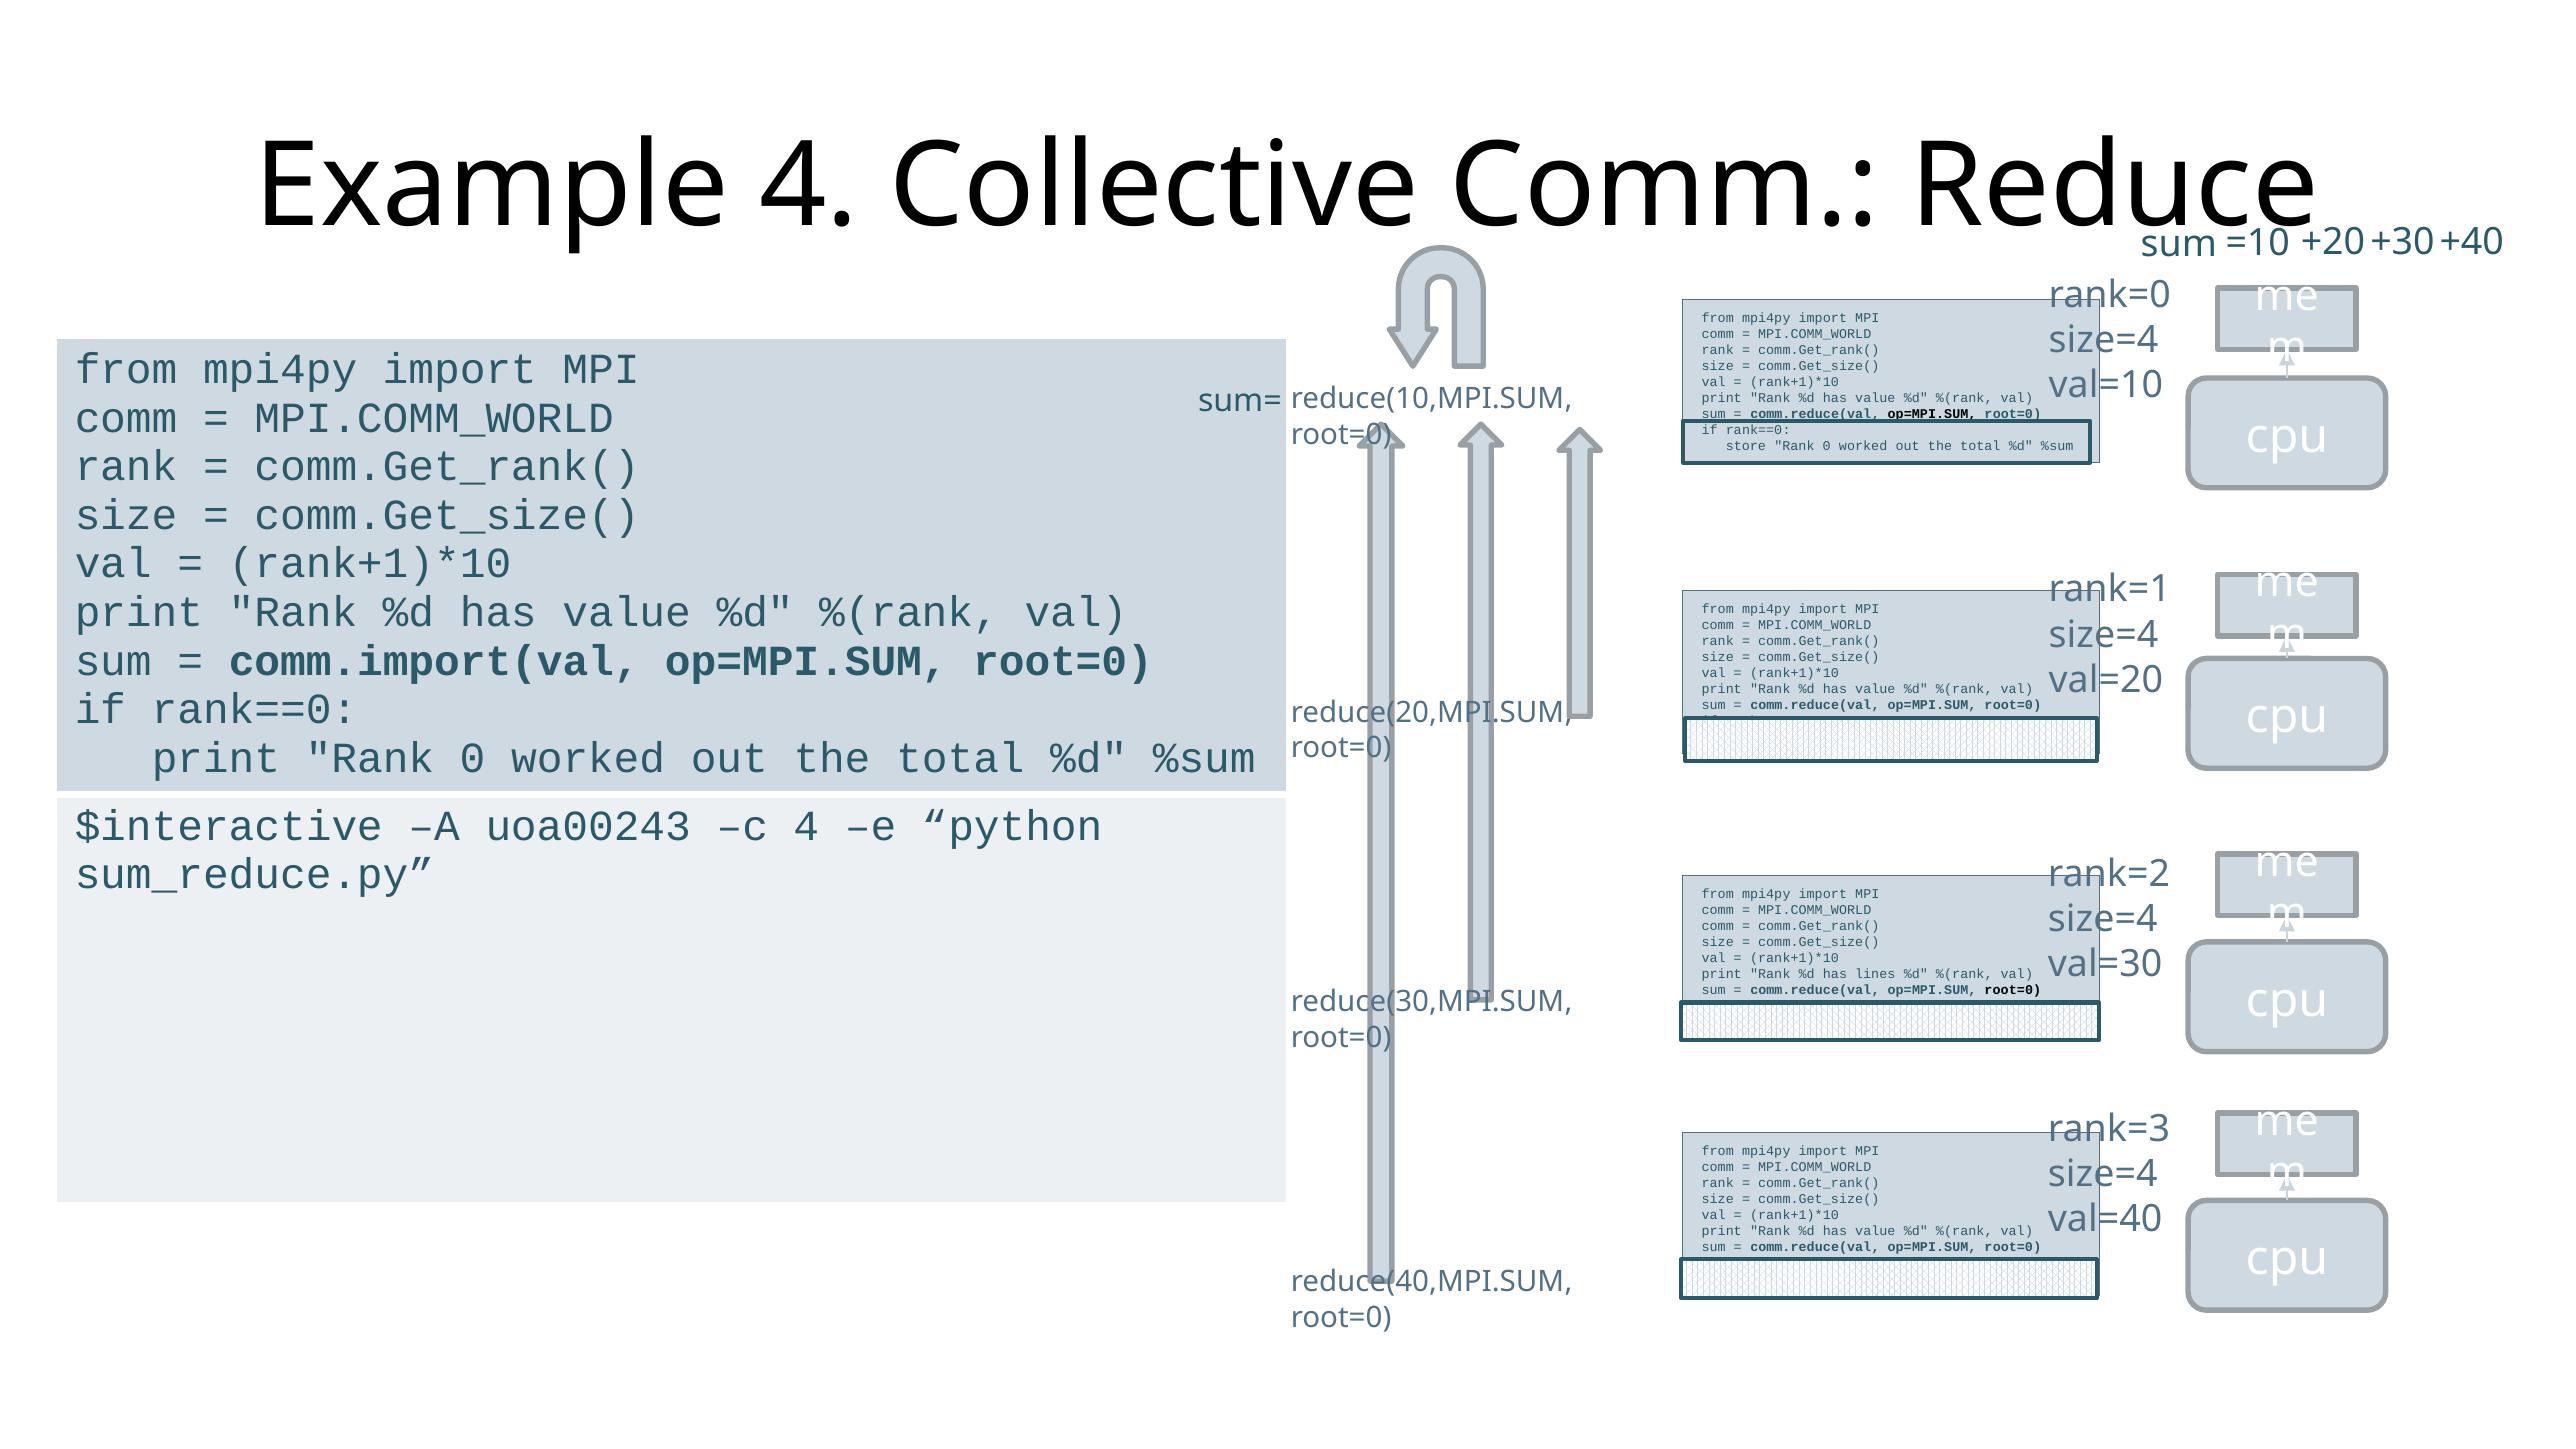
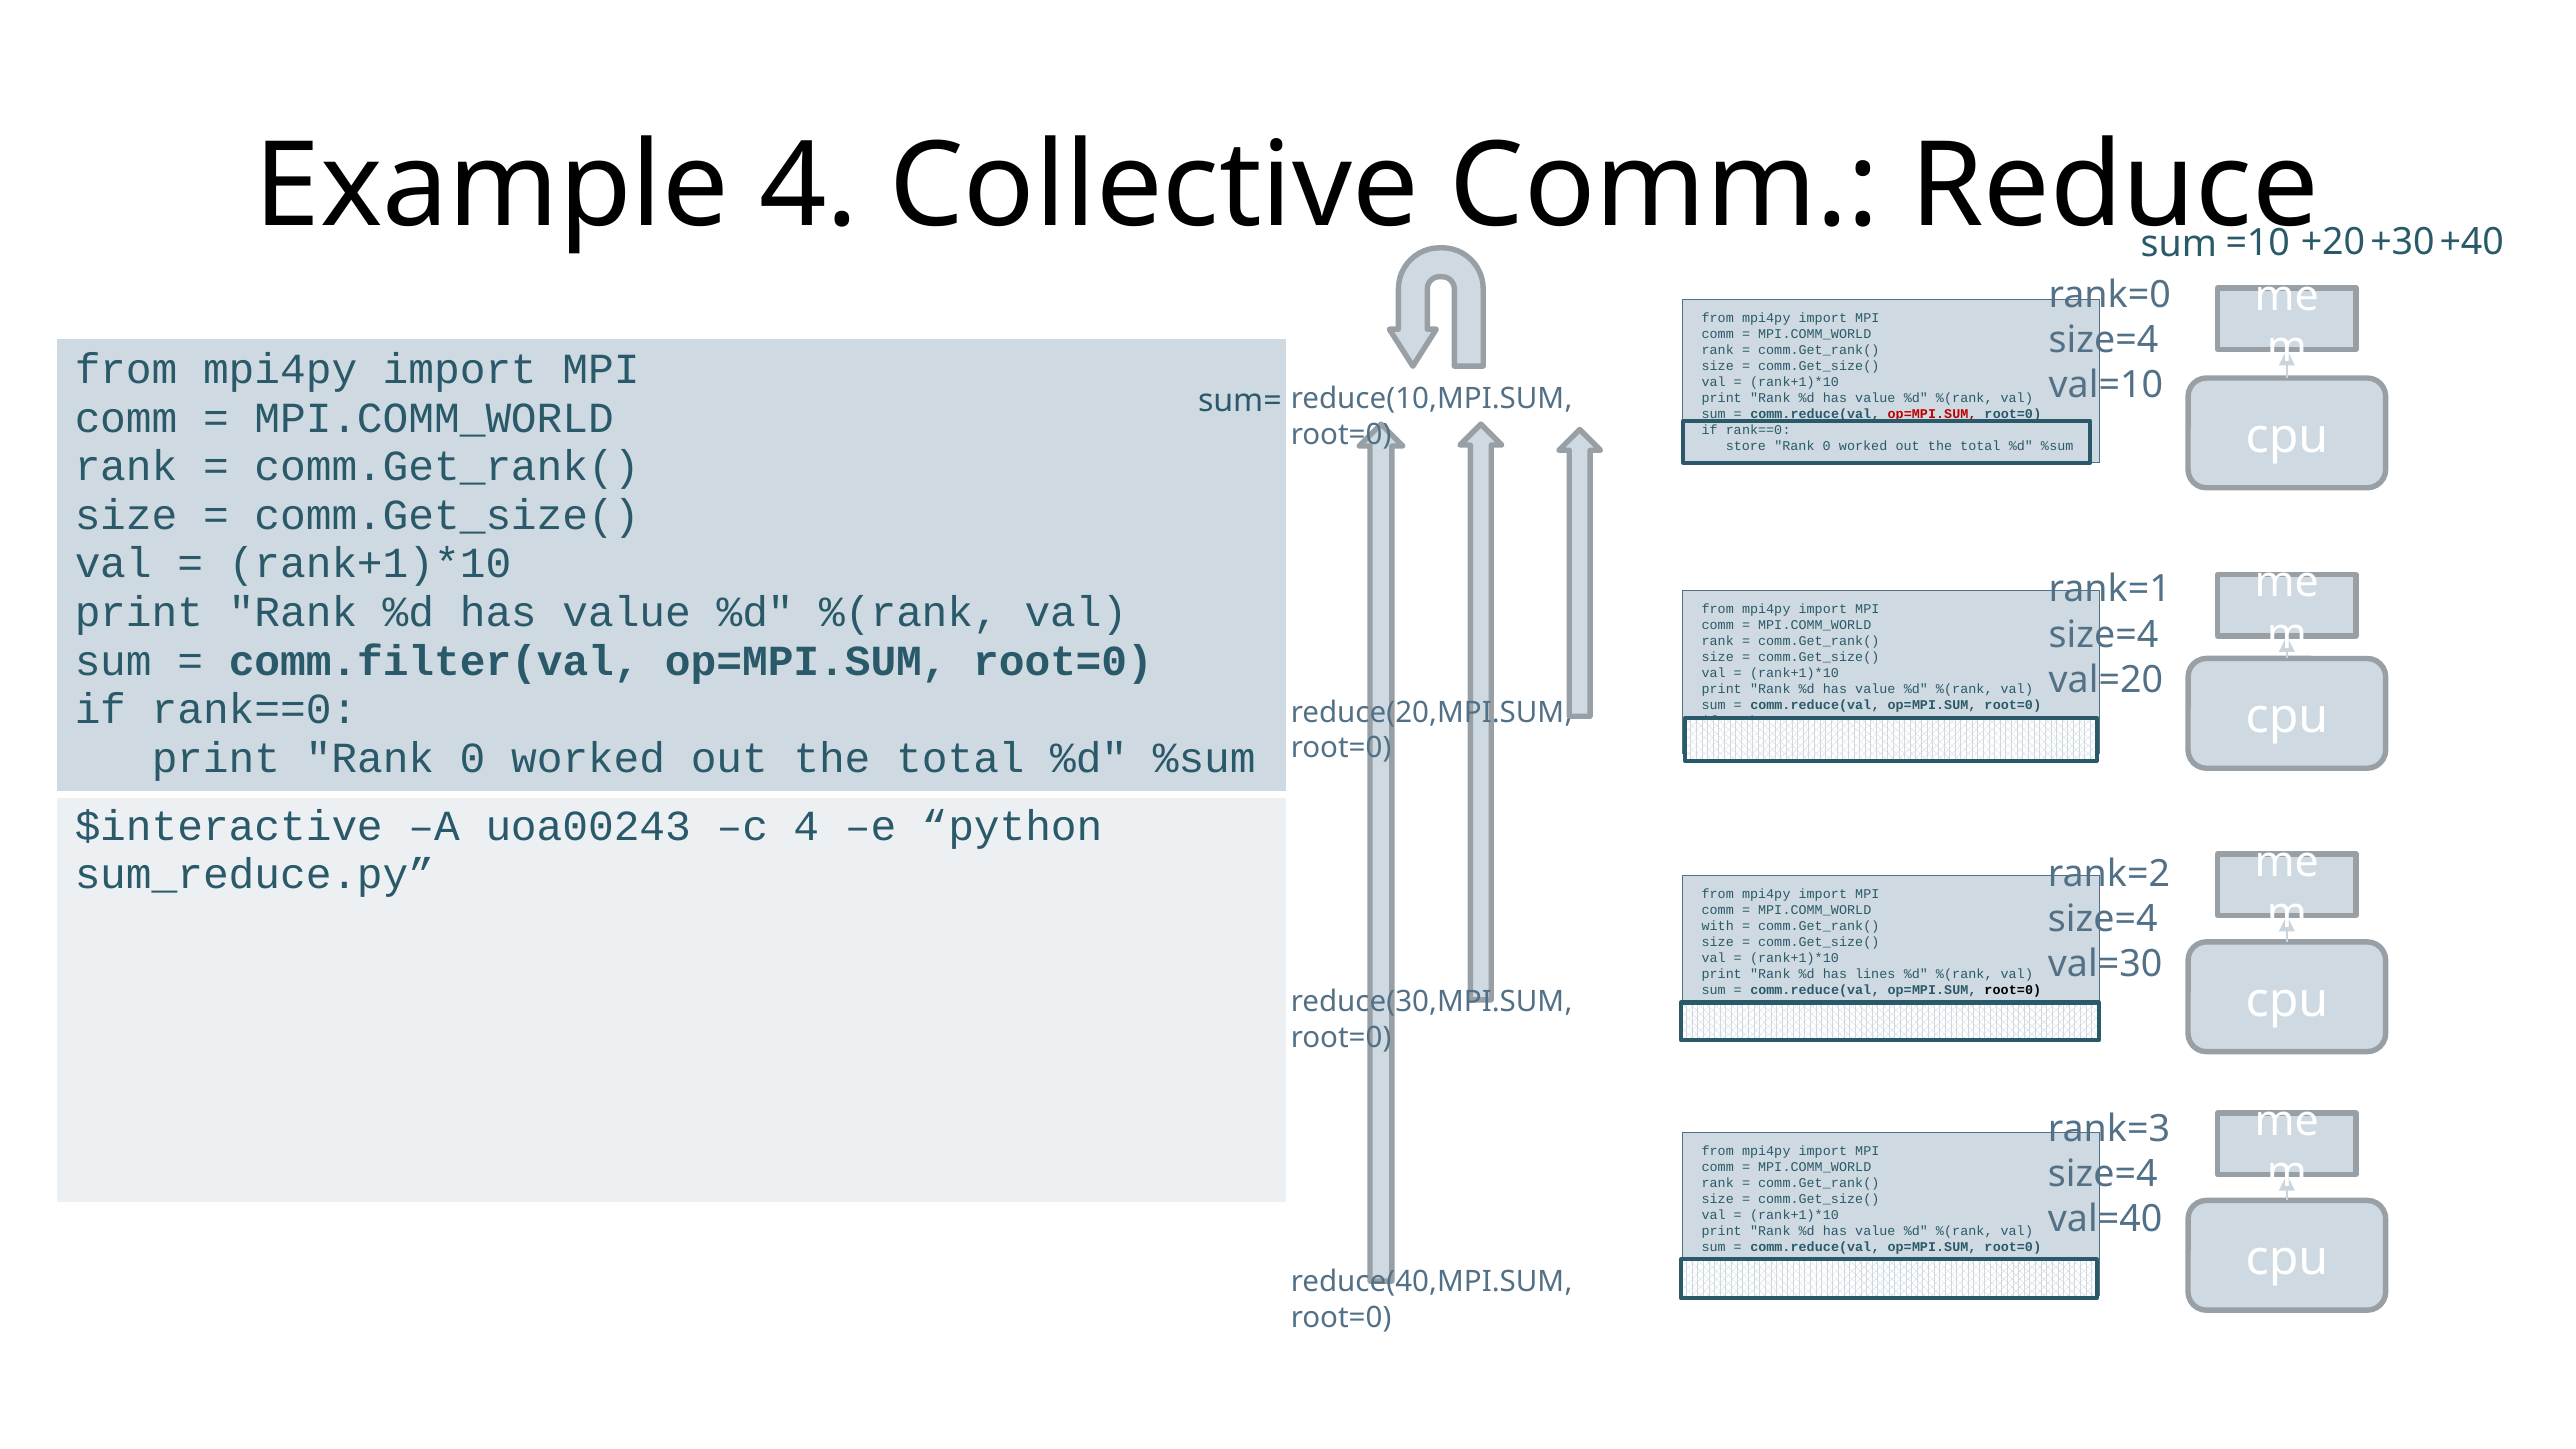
op=MPI.SUM colour: black -> red (1932, 414)
comm.import(val: comm.import(val -> comm.filter(val (434, 661)
comm: comm -> with (1718, 926)
